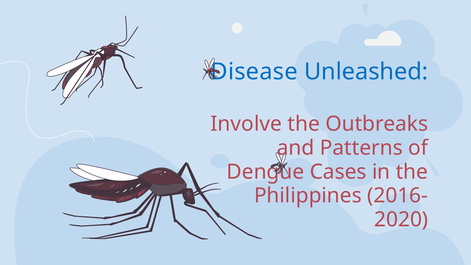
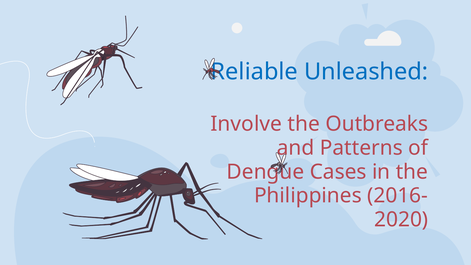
Disease: Disease -> Reliable (254, 72)
